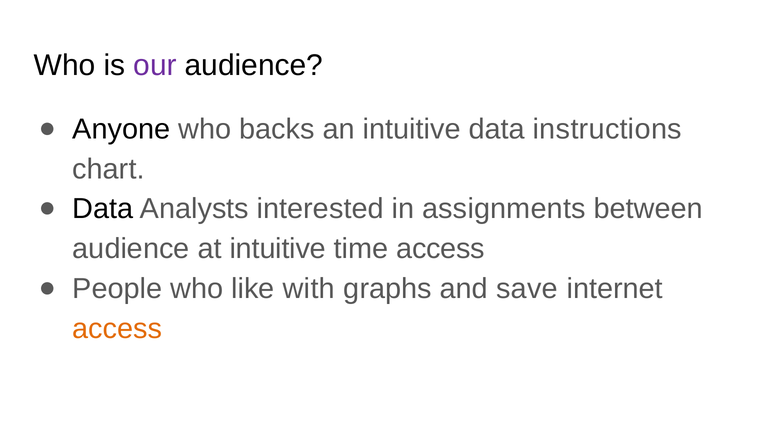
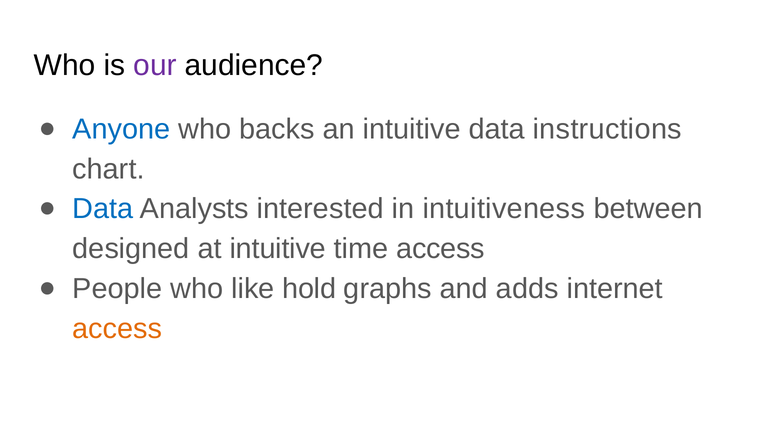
Anyone colour: black -> blue (121, 129)
Data colour: black -> blue (103, 209)
assignments: assignments -> intuitiveness (504, 209)
audience: audience -> designed (131, 249)
with: with -> hold (309, 289)
save: save -> adds (527, 289)
